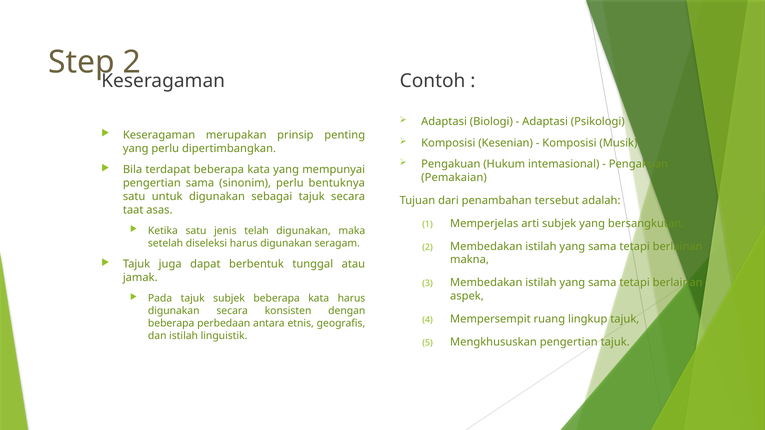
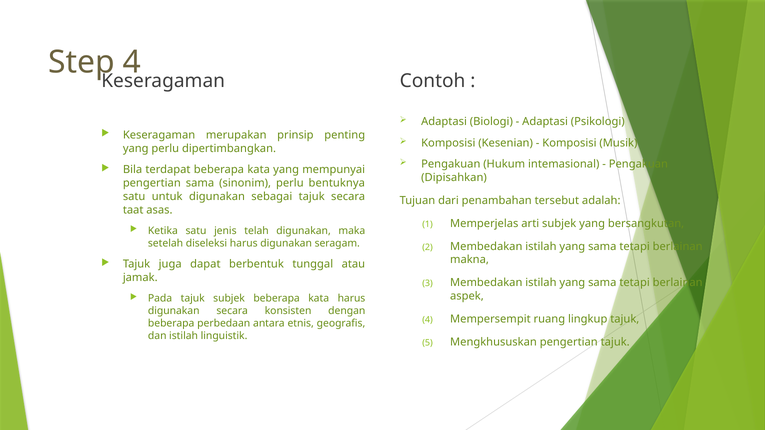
Step 2: 2 -> 4 (132, 62)
Pemakaian: Pemakaian -> Dipisahkan (454, 178)
